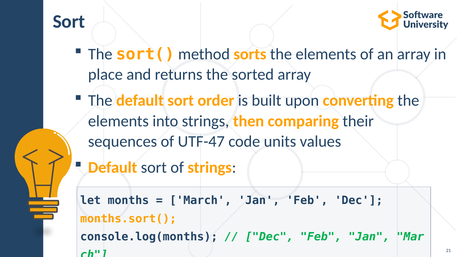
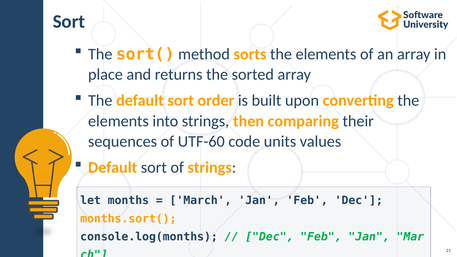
UTF-47: UTF-47 -> UTF-60 (201, 141)
